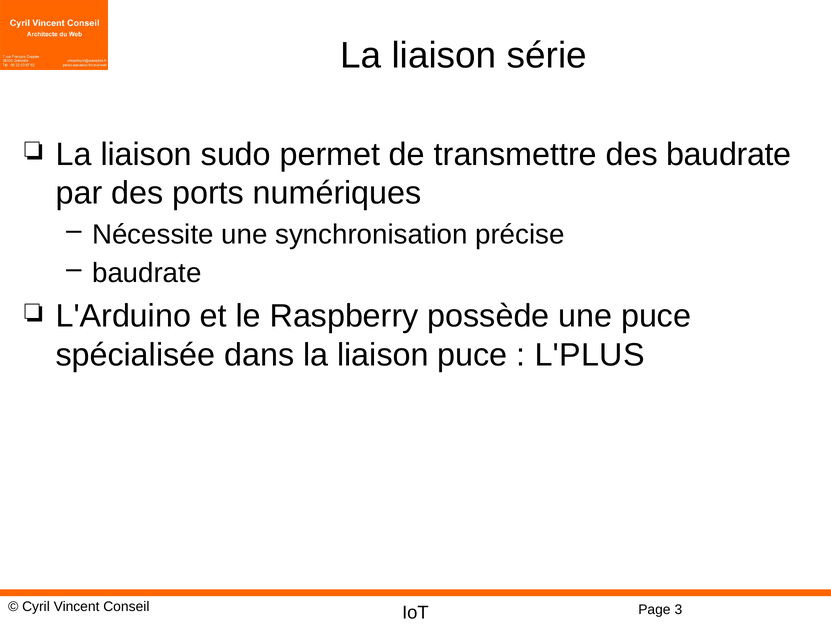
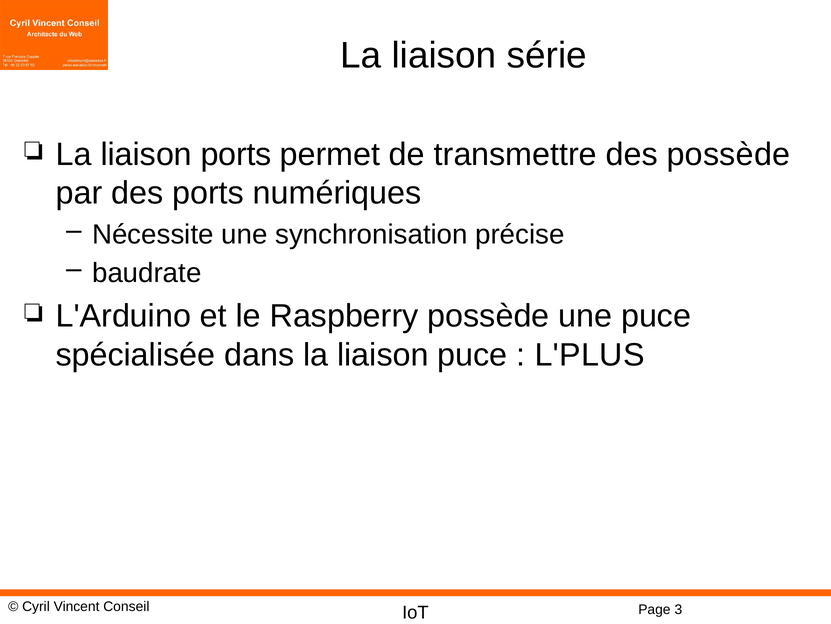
liaison sudo: sudo -> ports (236, 154)
des baudrate: baudrate -> possède (728, 154)
